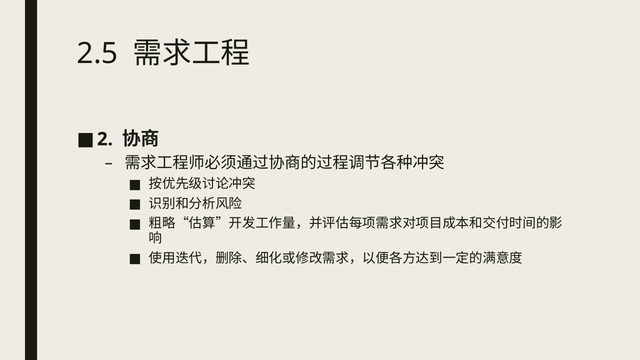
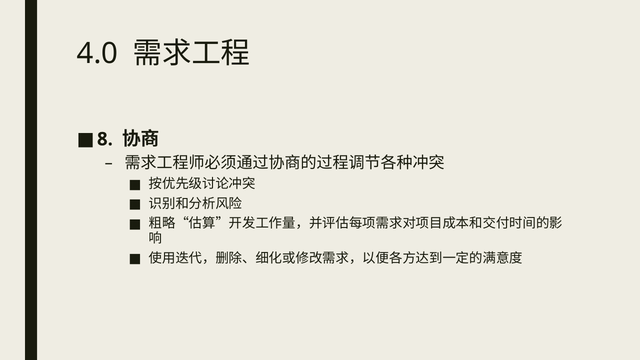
2.5: 2.5 -> 4.0 (97, 54)
2: 2 -> 8 (105, 139)
